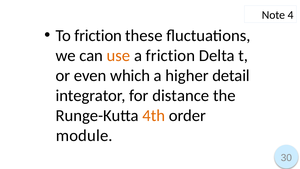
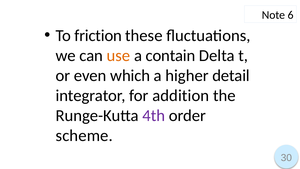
4: 4 -> 6 (291, 15)
a friction: friction -> contain (171, 56)
distance: distance -> addition (181, 96)
4th colour: orange -> purple (154, 116)
module: module -> scheme (84, 136)
